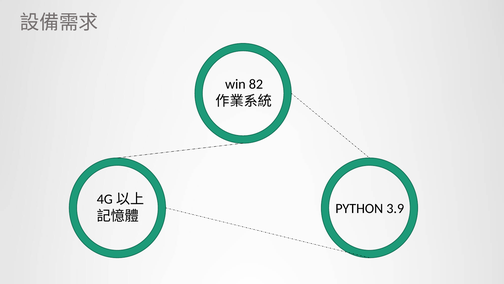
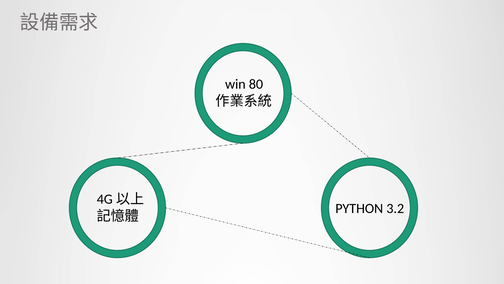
82: 82 -> 80 (256, 84)
3.9: 3.9 -> 3.2 (395, 208)
